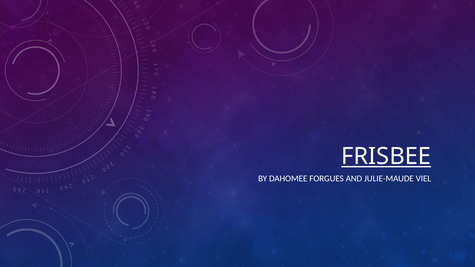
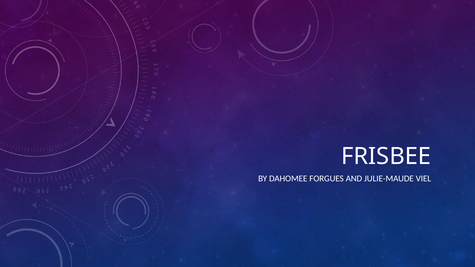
FRISBEE underline: present -> none (386, 156)
